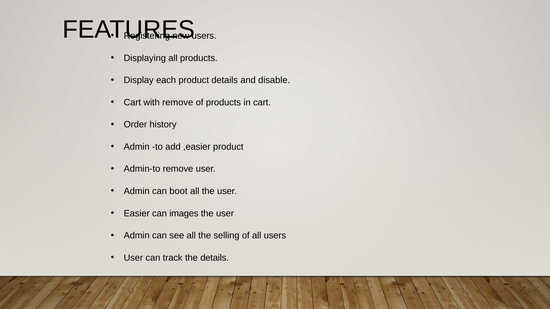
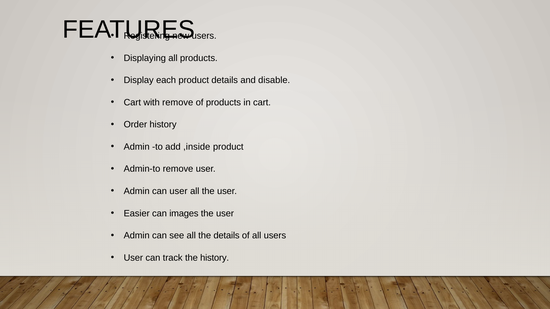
,easier: ,easier -> ,inside (197, 147)
can boot: boot -> user (178, 191)
the selling: selling -> details (227, 236)
the details: details -> history (215, 258)
